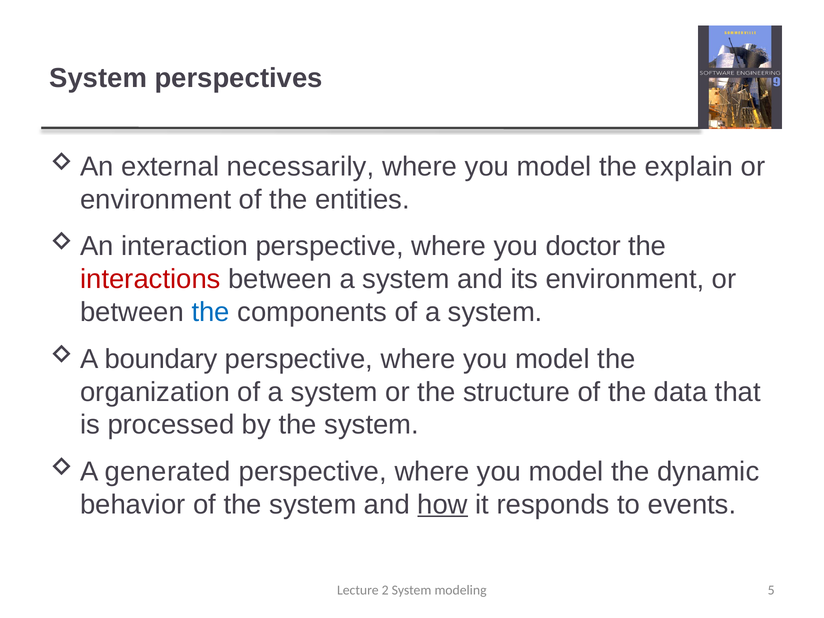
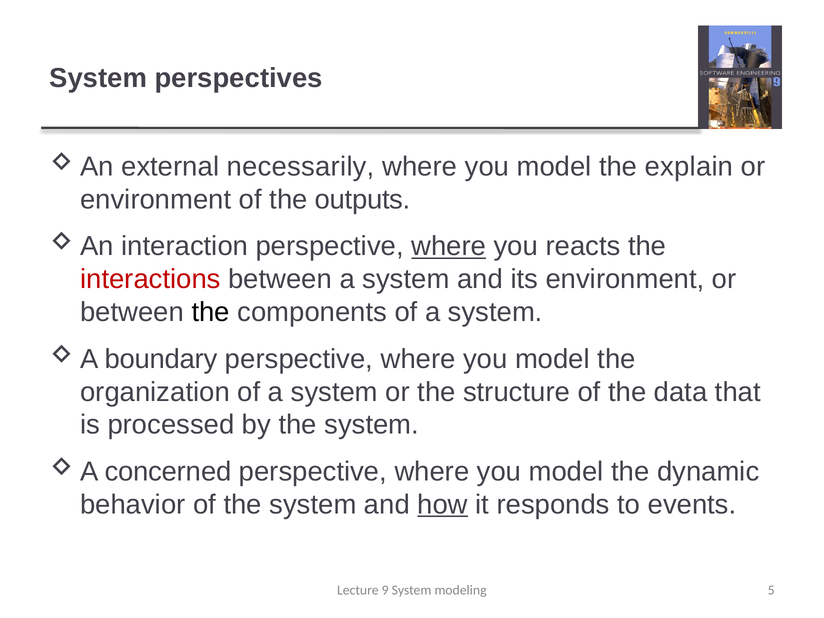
entities: entities -> outputs (363, 200)
where underline: none -> present (449, 246)
doctor: doctor -> reacts (583, 246)
the colour: blue -> black (211, 312)
generated: generated -> concerned (168, 472)
2: 2 -> 9 (385, 590)
